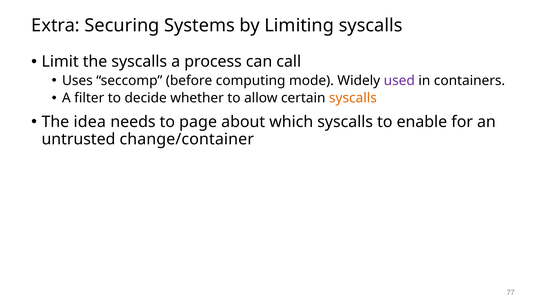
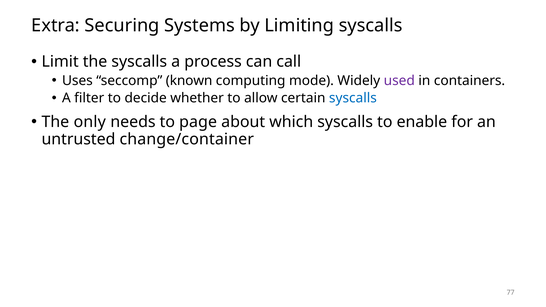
before: before -> known (189, 81)
syscalls colour: orange -> blue (353, 98)
idea: idea -> only (90, 122)
